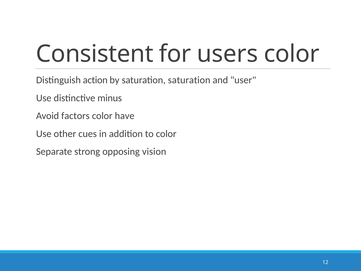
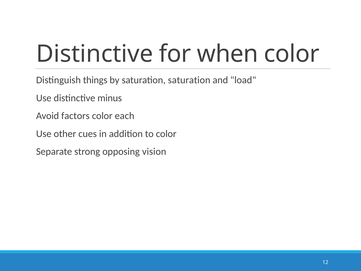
Consistent: Consistent -> Distinctive (95, 54)
users: users -> when (228, 54)
action: action -> things (95, 80)
user: user -> load (243, 80)
have: have -> each (125, 116)
